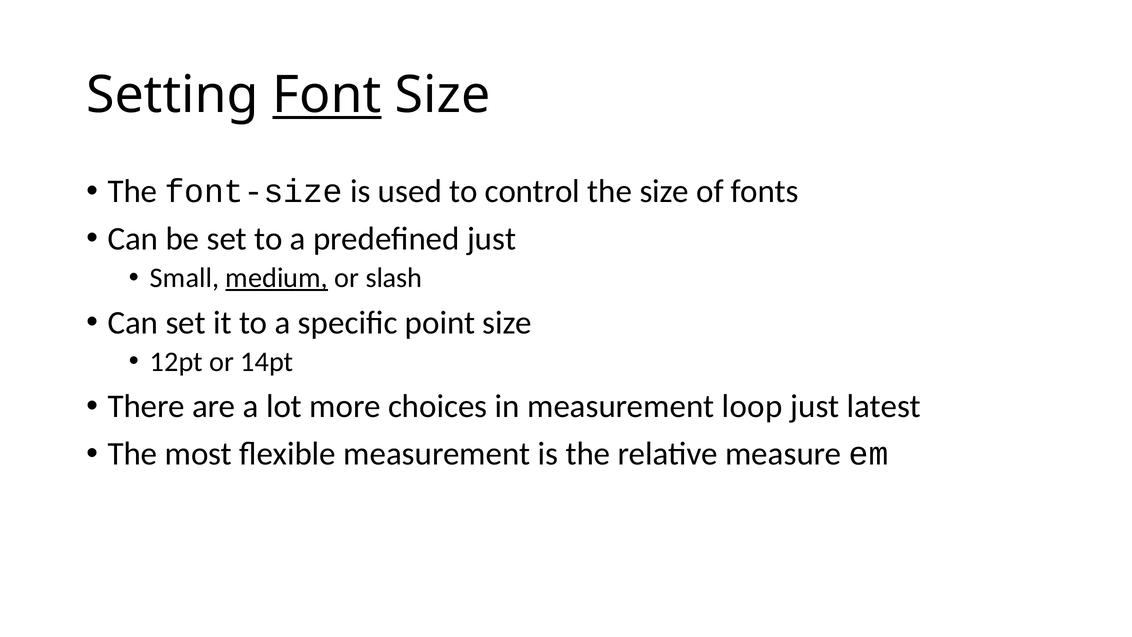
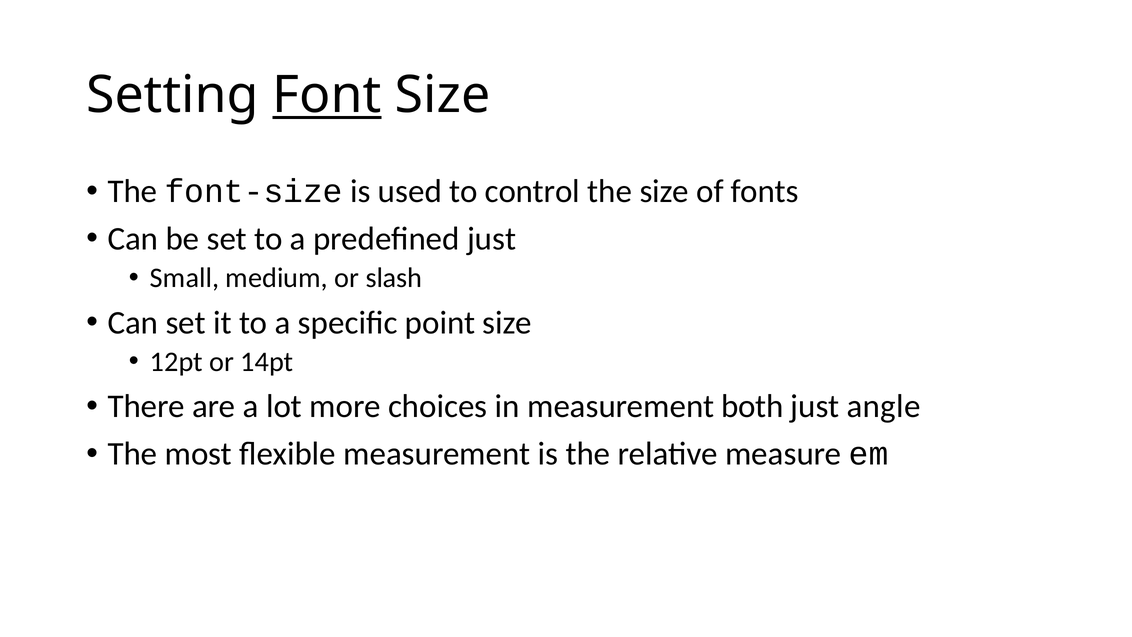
medium underline: present -> none (277, 278)
loop: loop -> both (752, 406)
latest: latest -> angle (884, 406)
